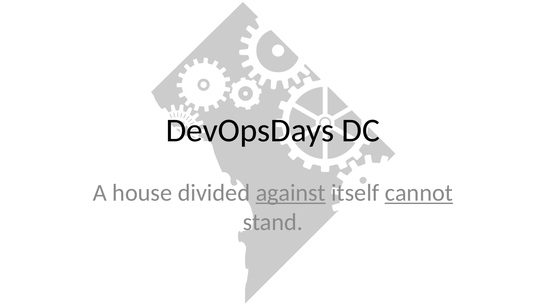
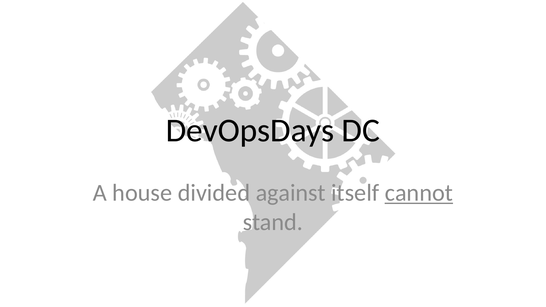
against underline: present -> none (291, 193)
